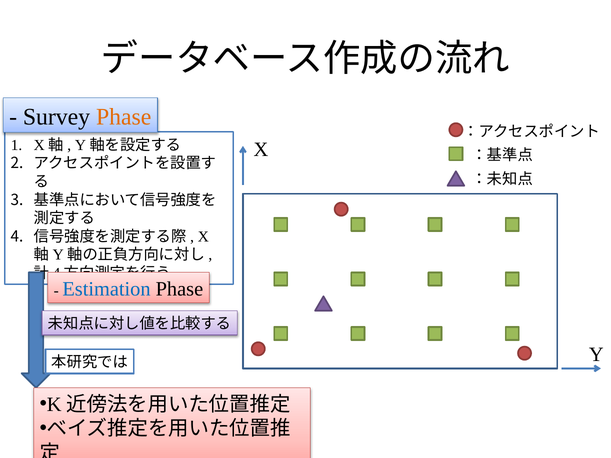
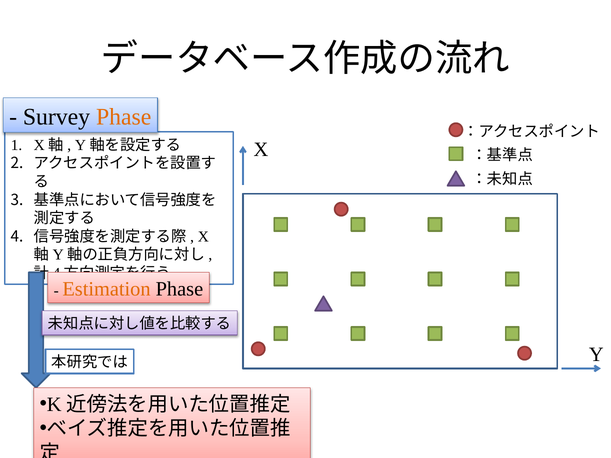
Estimation colour: blue -> orange (107, 289)
